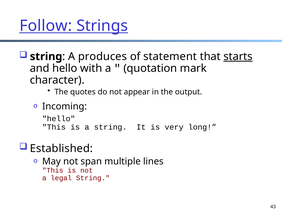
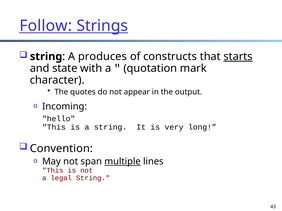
statement: statement -> constructs (170, 57)
and hello: hello -> state (65, 68)
Established: Established -> Convention (61, 149)
multiple underline: none -> present (123, 162)
